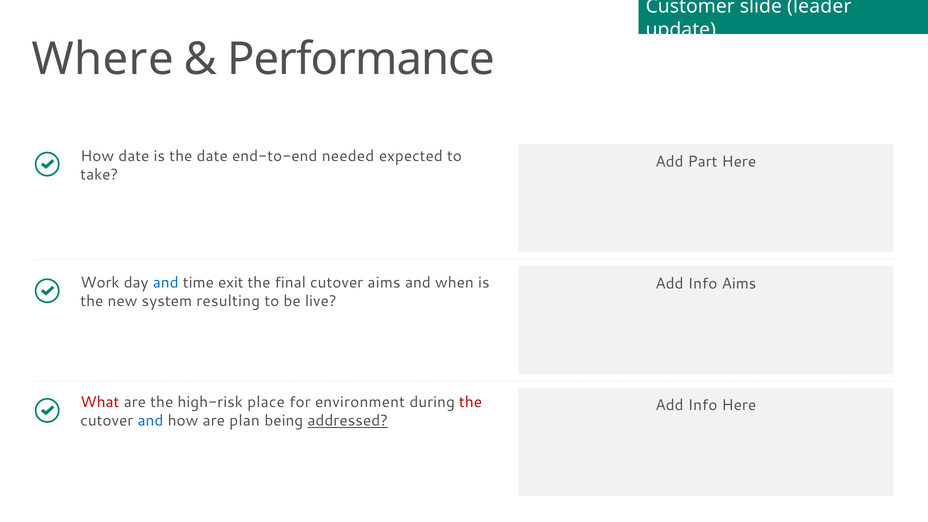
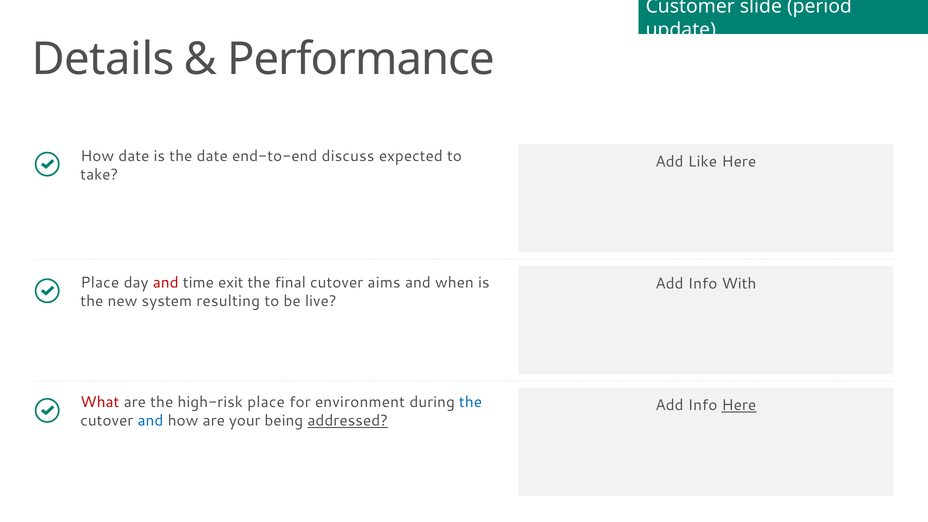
leader: leader -> period (819, 7)
Where: Where -> Details (103, 59)
needed: needed -> discuss (348, 156)
Part: Part -> Like (702, 162)
Work: Work -> Place (100, 283)
and colour: blue -> red (166, 283)
Info Aims: Aims -> With (739, 283)
the colour: red -> blue (471, 402)
Here underline: none -> present (739, 405)
plan: plan -> your (245, 421)
